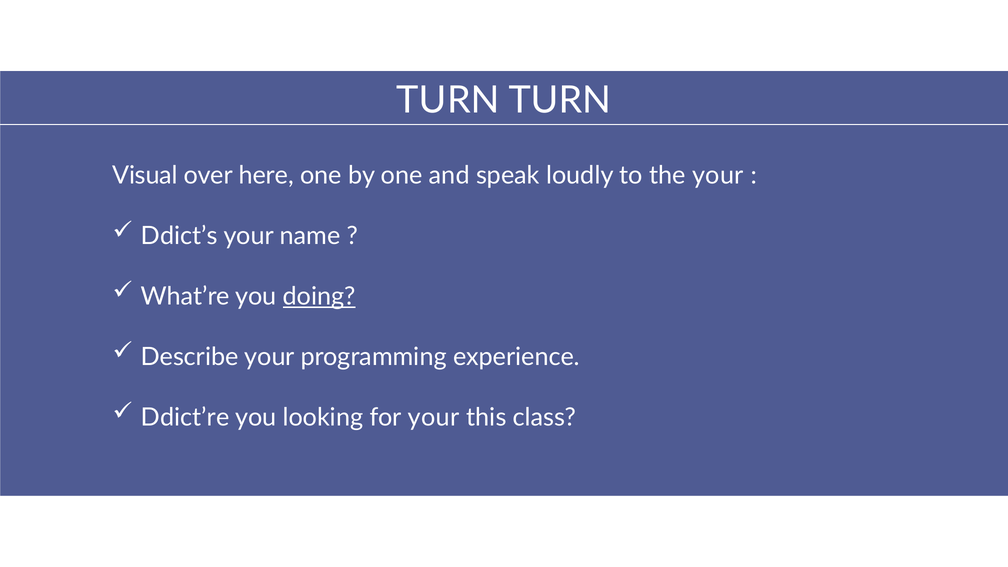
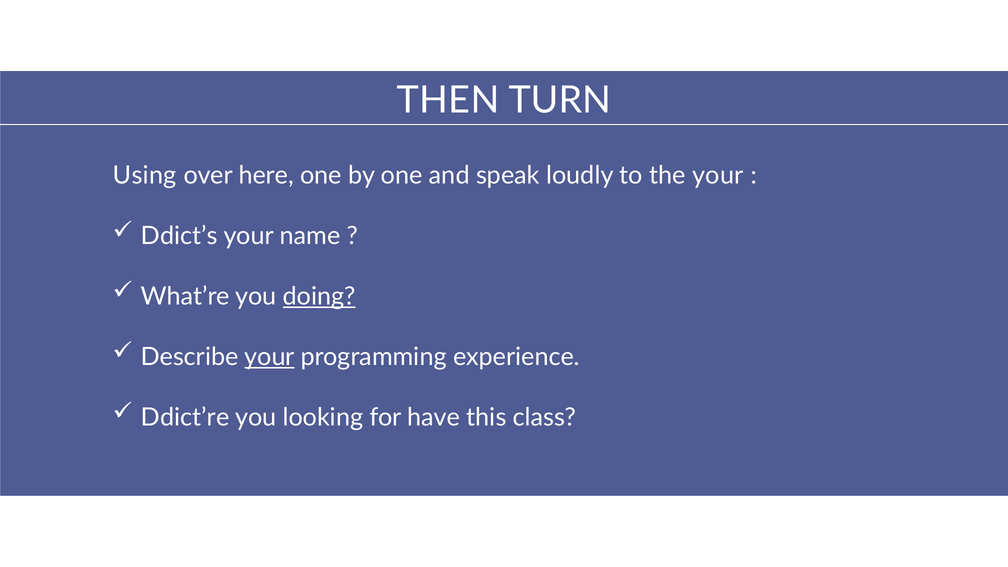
TURN: TURN -> THEN (448, 100)
Visual: Visual -> Using (145, 175)
your underline: none -> present (270, 357)
for your: your -> have (434, 417)
